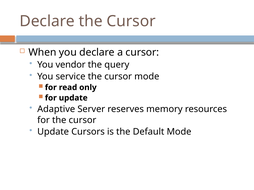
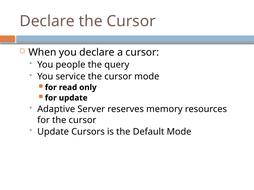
vendor: vendor -> people (70, 65)
